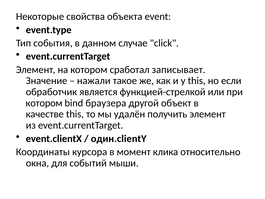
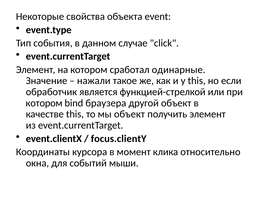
записывает: записывает -> одинарные (179, 70)
мы удалён: удалён -> объект (129, 114)
один.clientY: один.clientY -> focus.clientY (119, 138)
